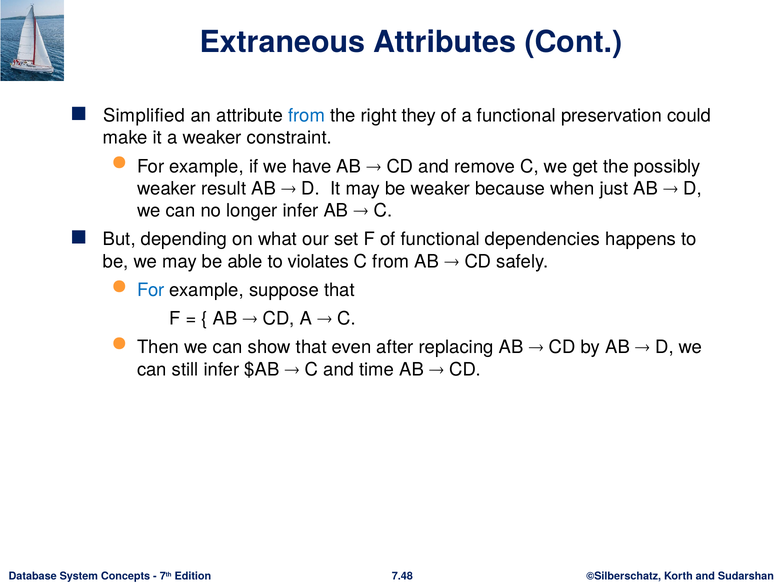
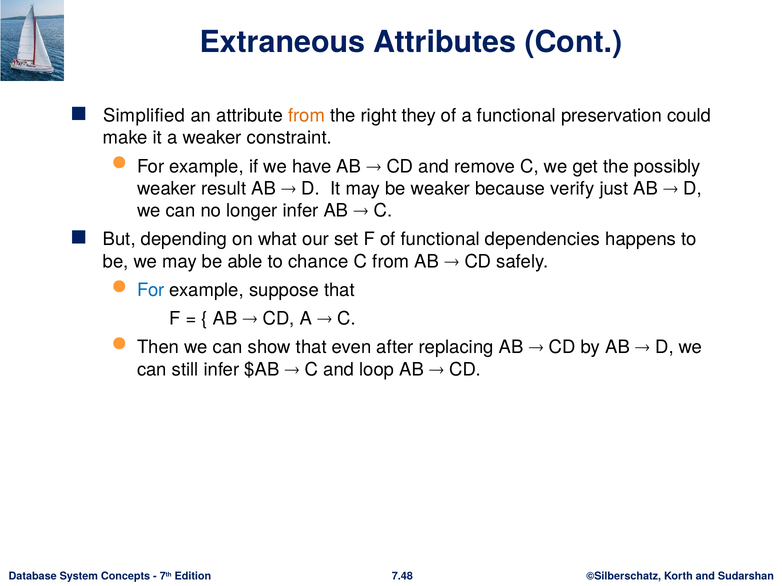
from colour: blue -> orange (306, 116)
when: when -> verify (572, 189)
violates: violates -> chance (318, 262)
time: time -> loop (377, 370)
